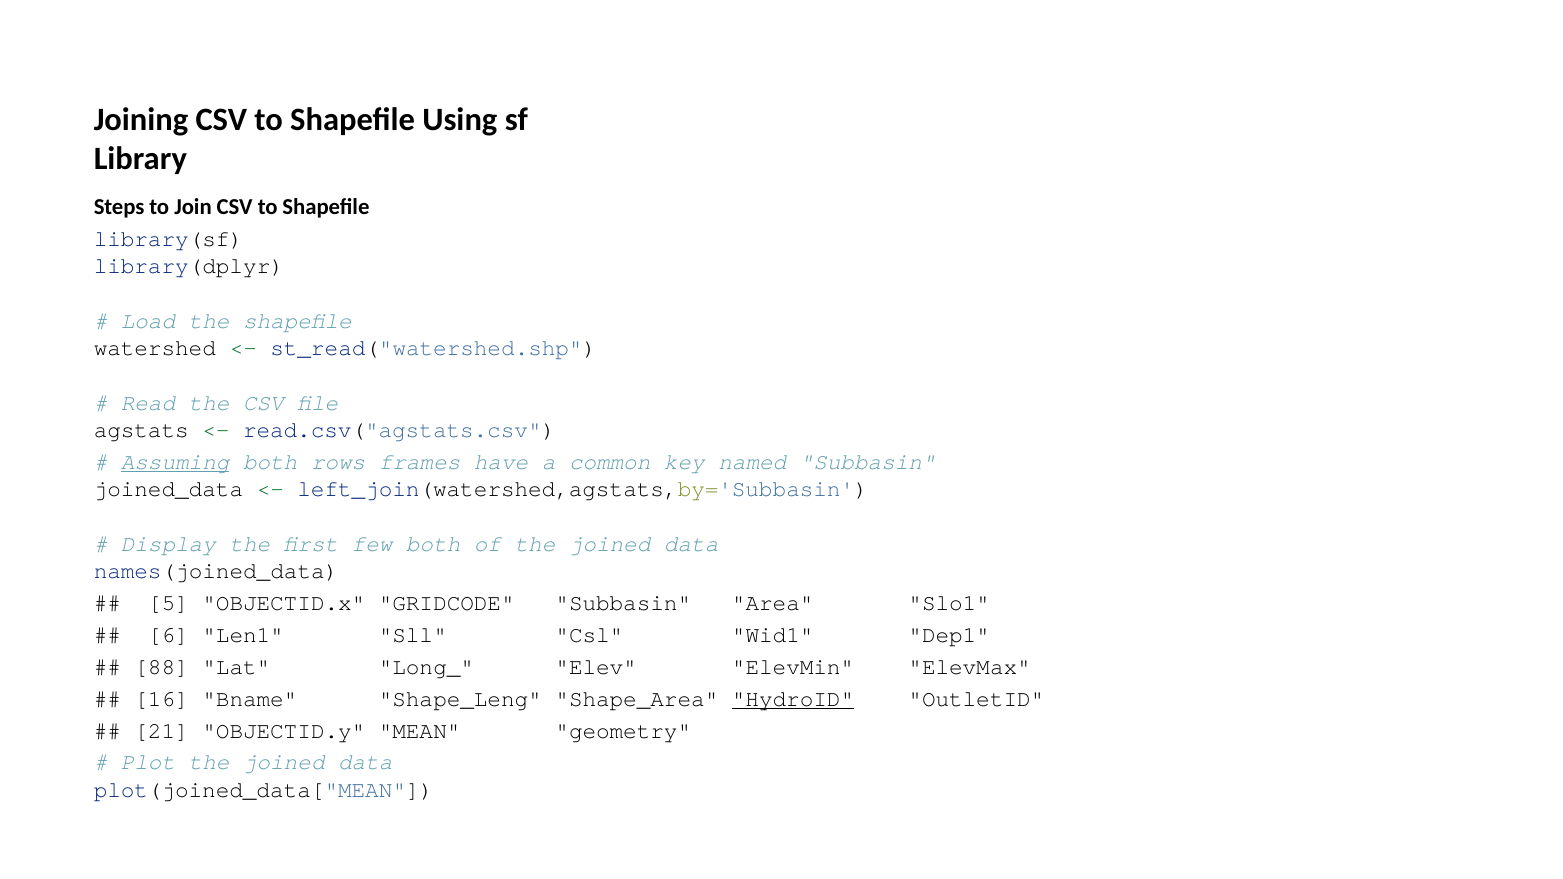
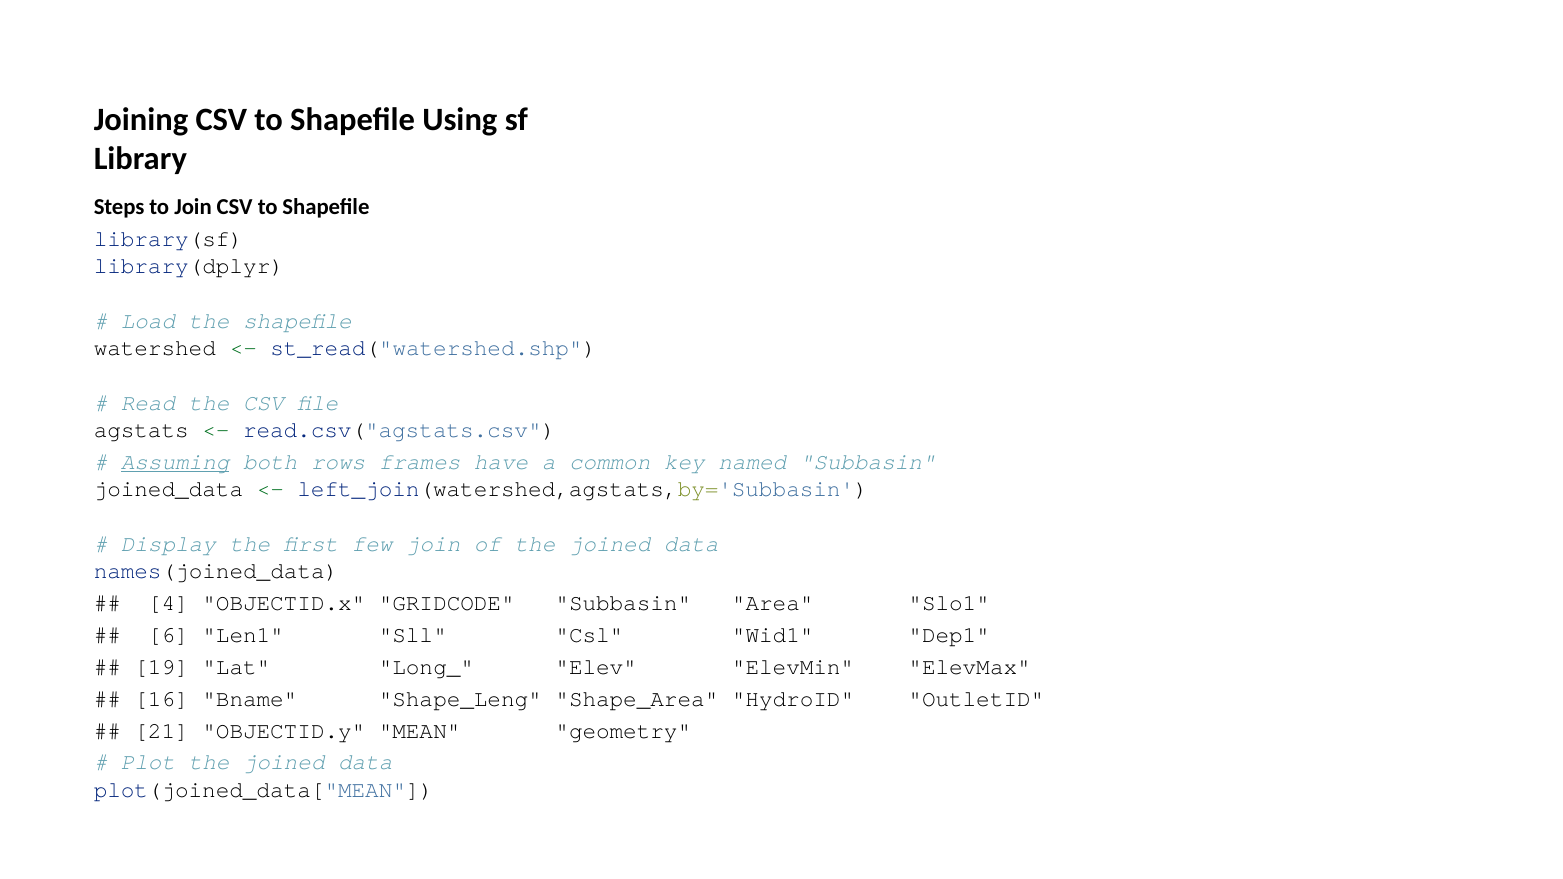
few both: both -> join (433, 544)
5: 5 -> 4 (168, 603)
88: 88 -> 19 (162, 667)
HydroID underline: present -> none (793, 699)
